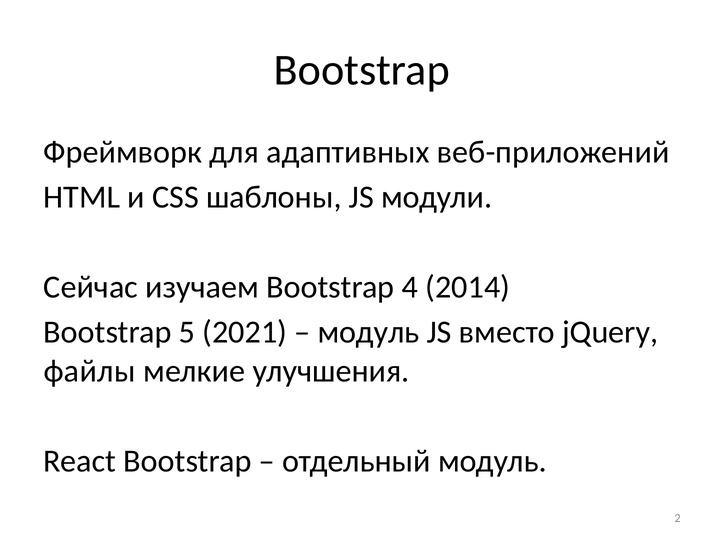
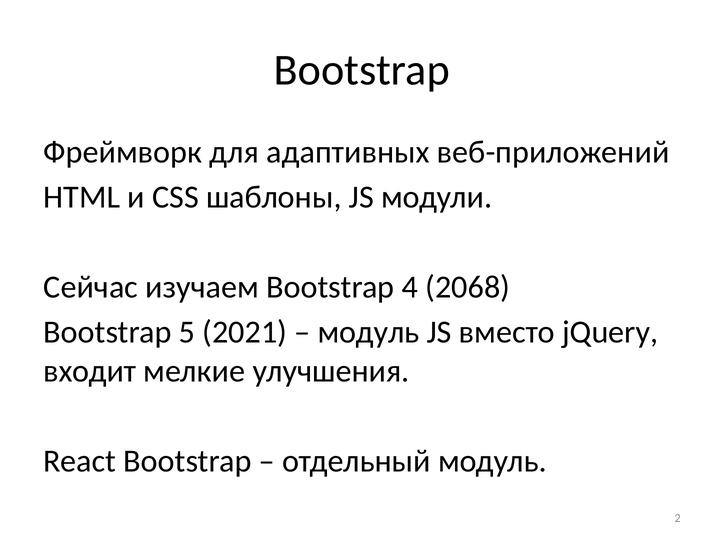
2014: 2014 -> 2068 (468, 287)
файлы: файлы -> входит (90, 371)
